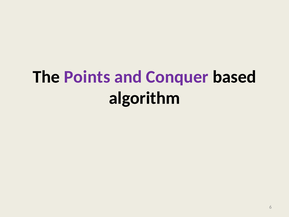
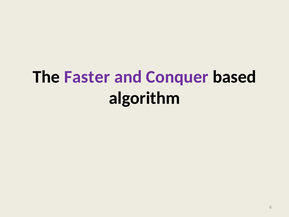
Points: Points -> Faster (87, 77)
